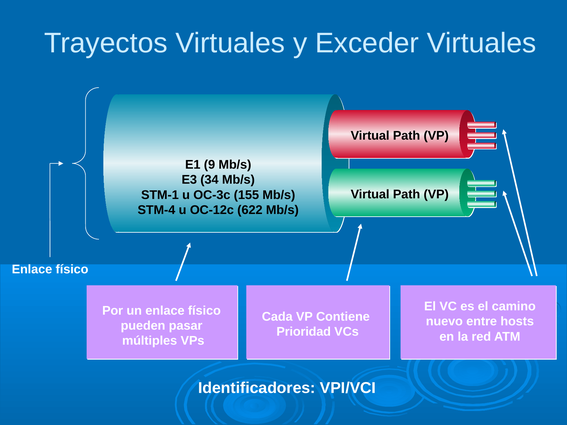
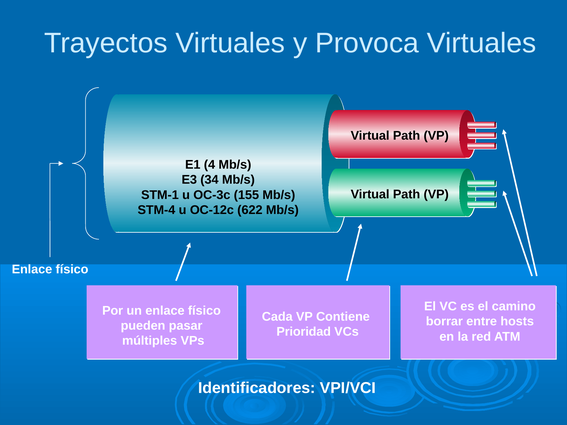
Exceder: Exceder -> Provoca (367, 43)
9: 9 -> 4 (209, 165)
nuevo: nuevo -> borrar (444, 322)
